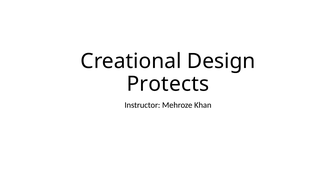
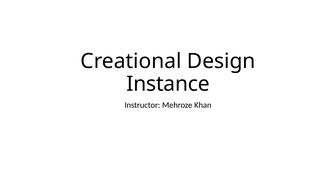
Protects: Protects -> Instance (168, 84)
